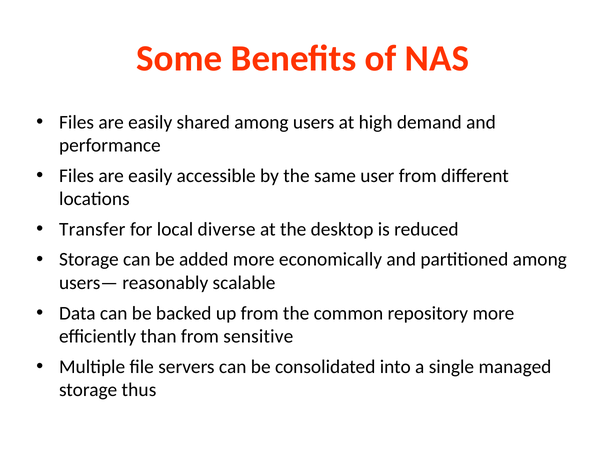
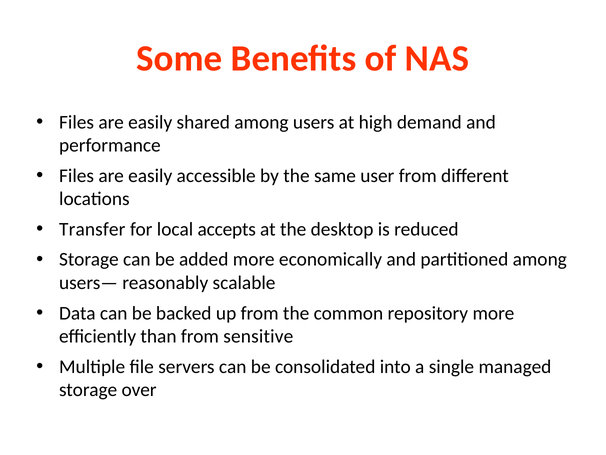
diverse: diverse -> accepts (227, 229)
thus: thus -> over (139, 389)
